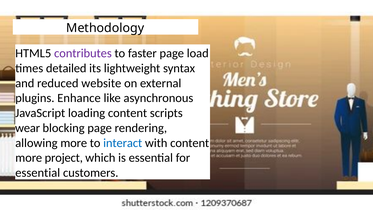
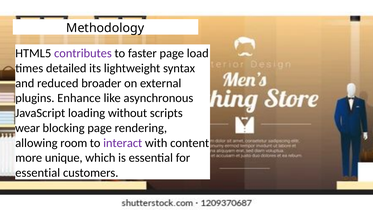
website: website -> broader (101, 83)
loading content: content -> without (128, 113)
allowing more: more -> room (74, 143)
interact colour: blue -> purple (123, 143)
project: project -> unique (64, 158)
